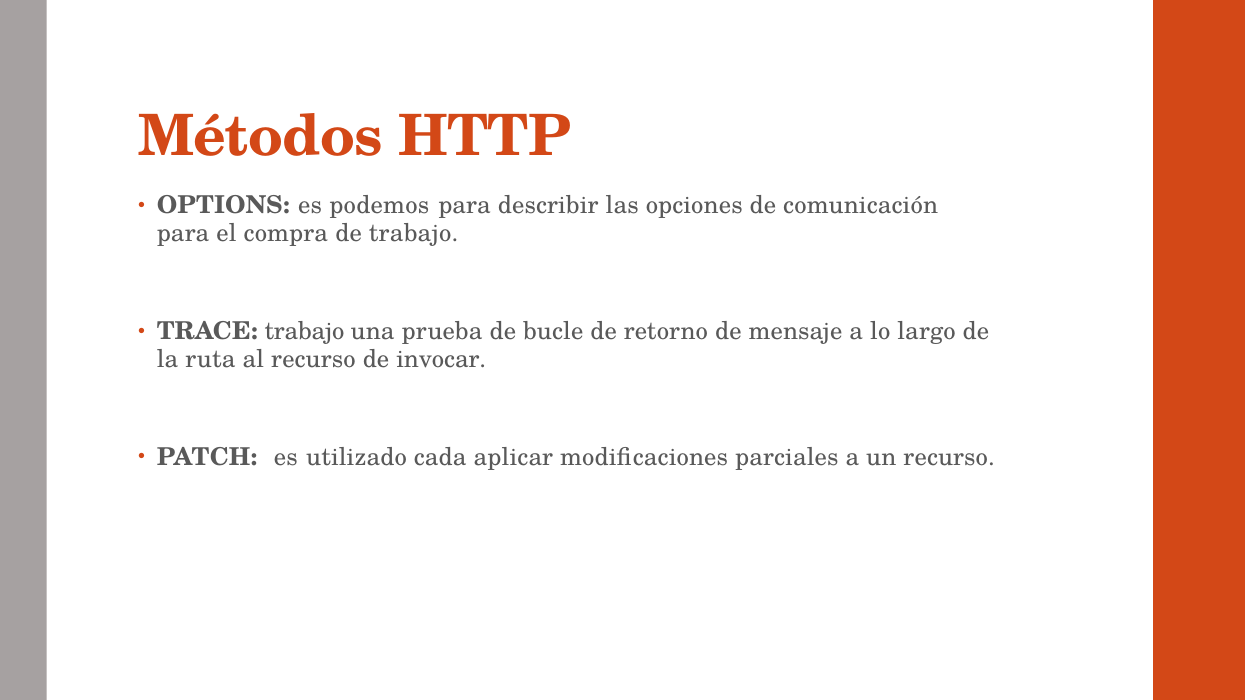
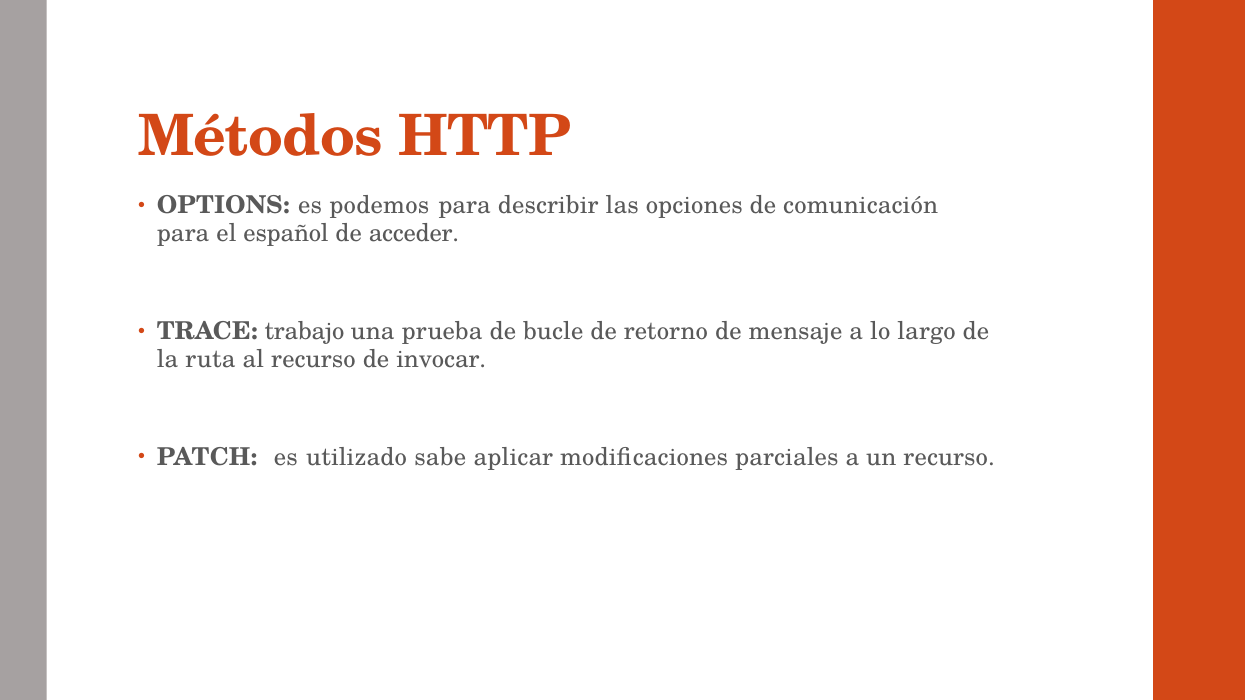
compra: compra -> español (286, 234)
de trabajo: trabajo -> acceder (414, 234)
cada: cada -> sabe (440, 457)
